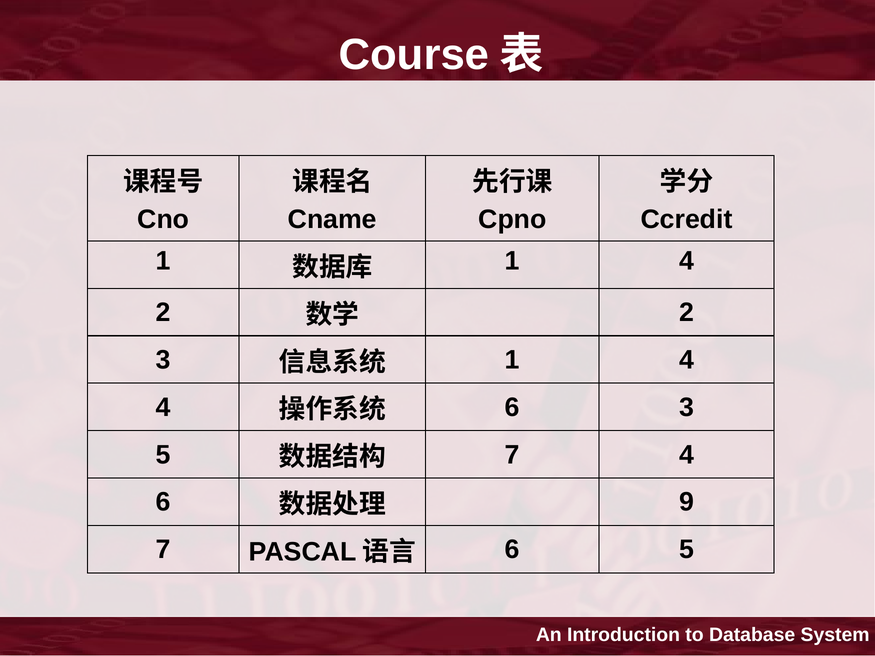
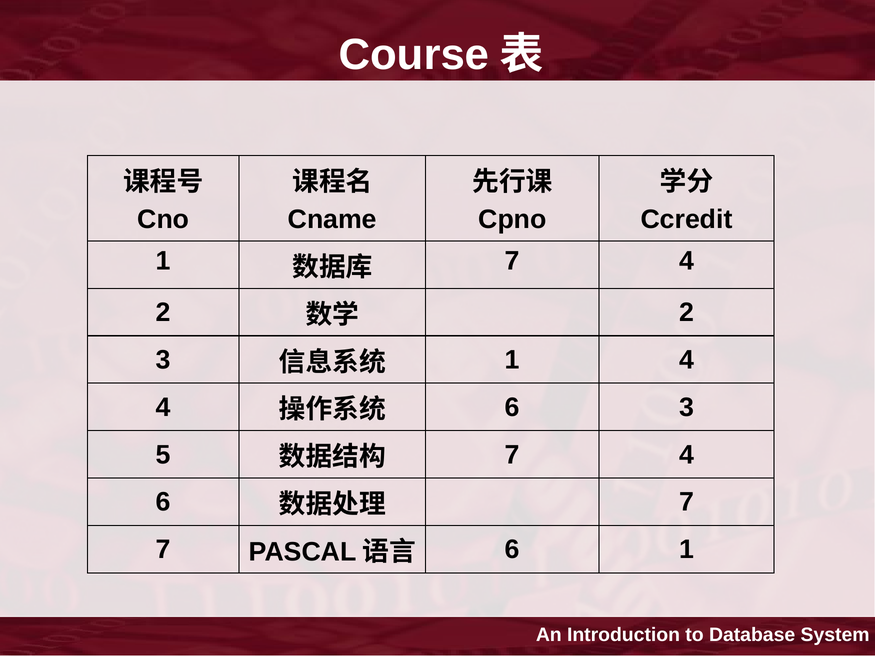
1: 1 -> 7 (512, 261)
9: 9 -> 7 (687, 502)
6 5: 5 -> 1 (687, 550)
